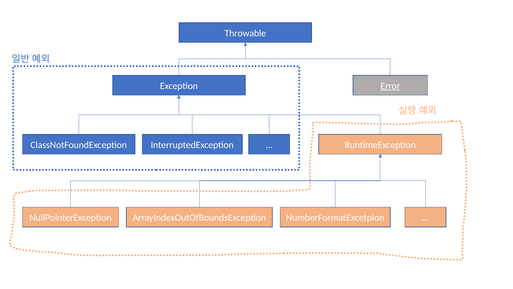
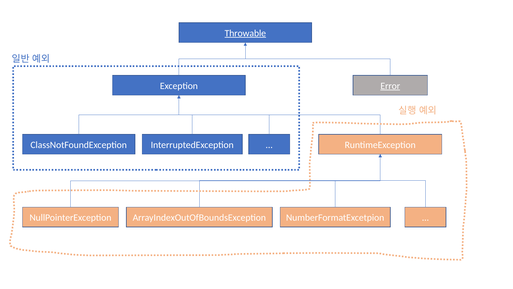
Throwable underline: none -> present (245, 33)
